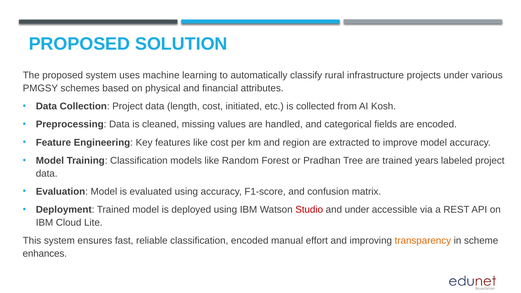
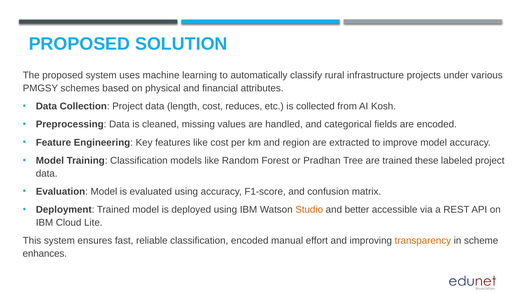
initiated: initiated -> reduces (244, 106)
years: years -> these (427, 161)
Studio colour: red -> orange (309, 210)
and under: under -> better (357, 210)
